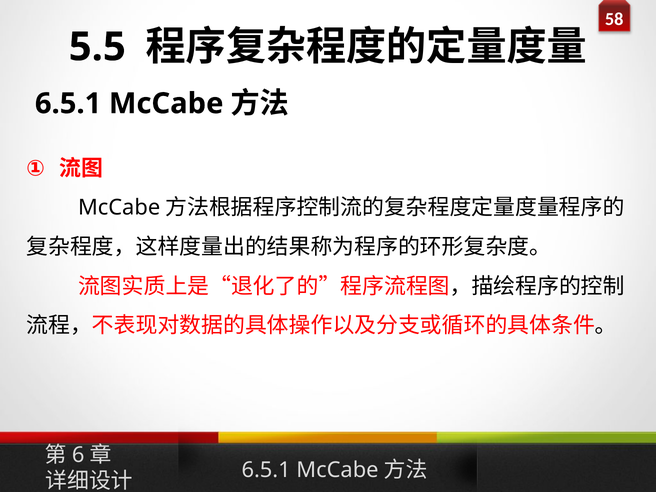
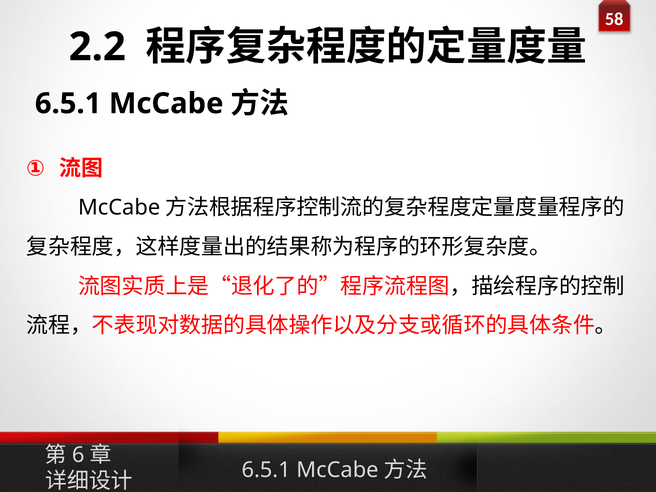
5.5: 5.5 -> 2.2 (97, 47)
